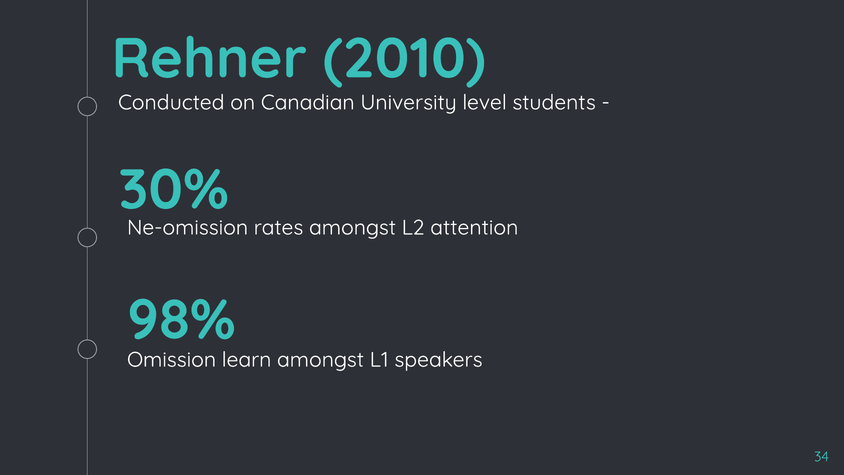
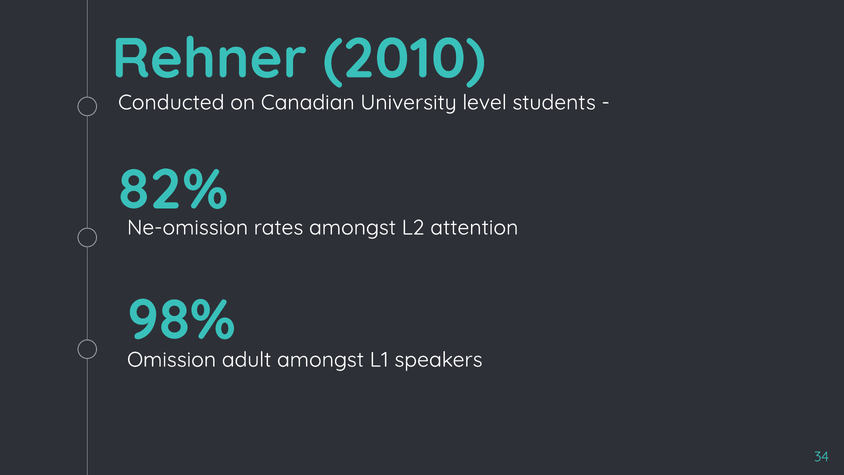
30%: 30% -> 82% (173, 190)
learn: learn -> adult (247, 360)
